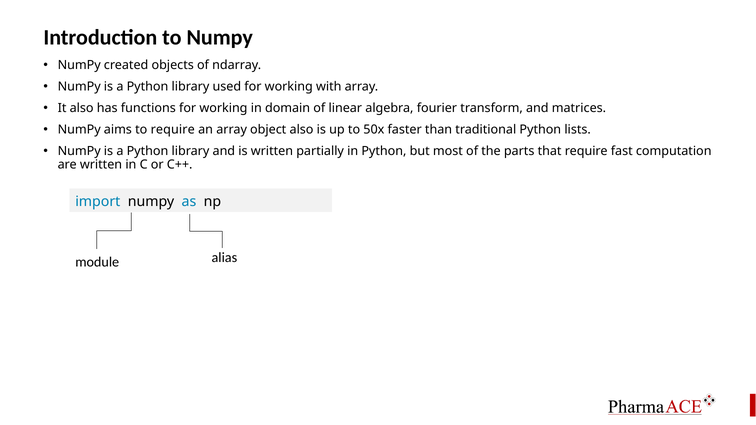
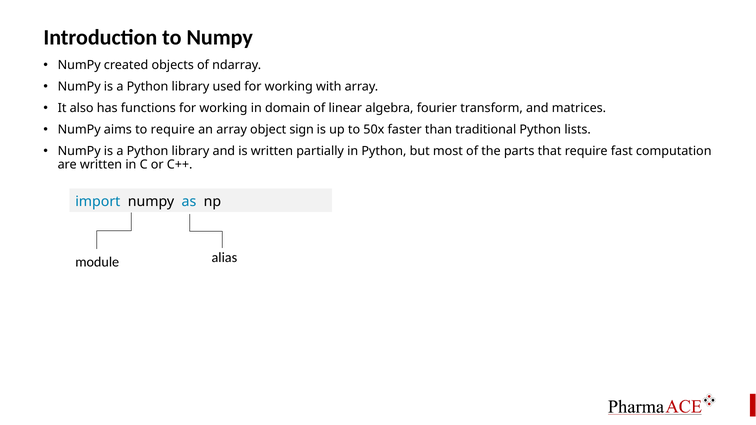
object also: also -> sign (302, 130)
